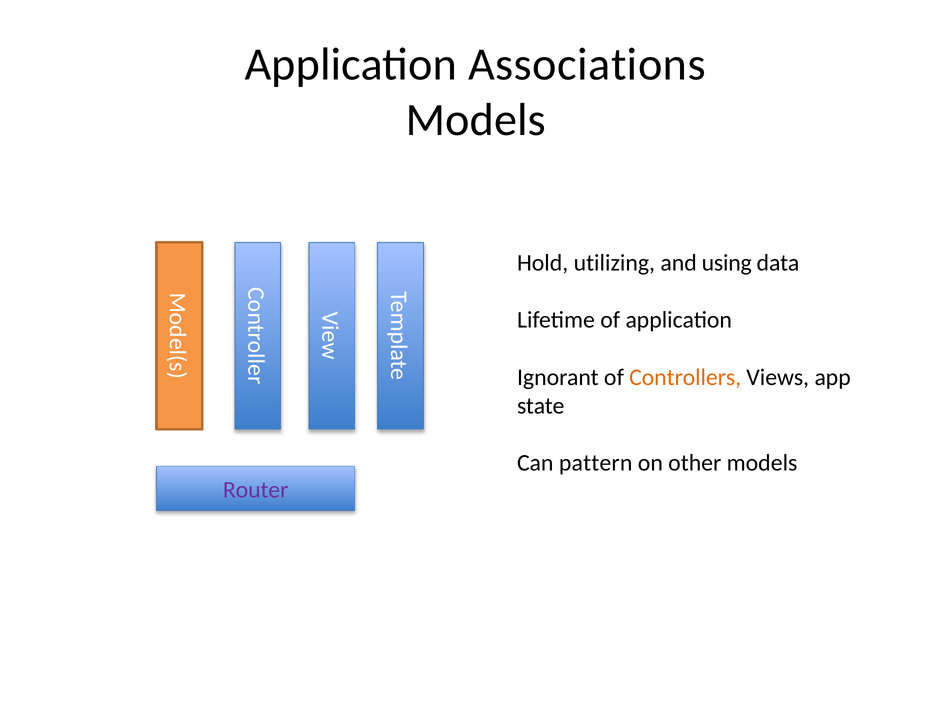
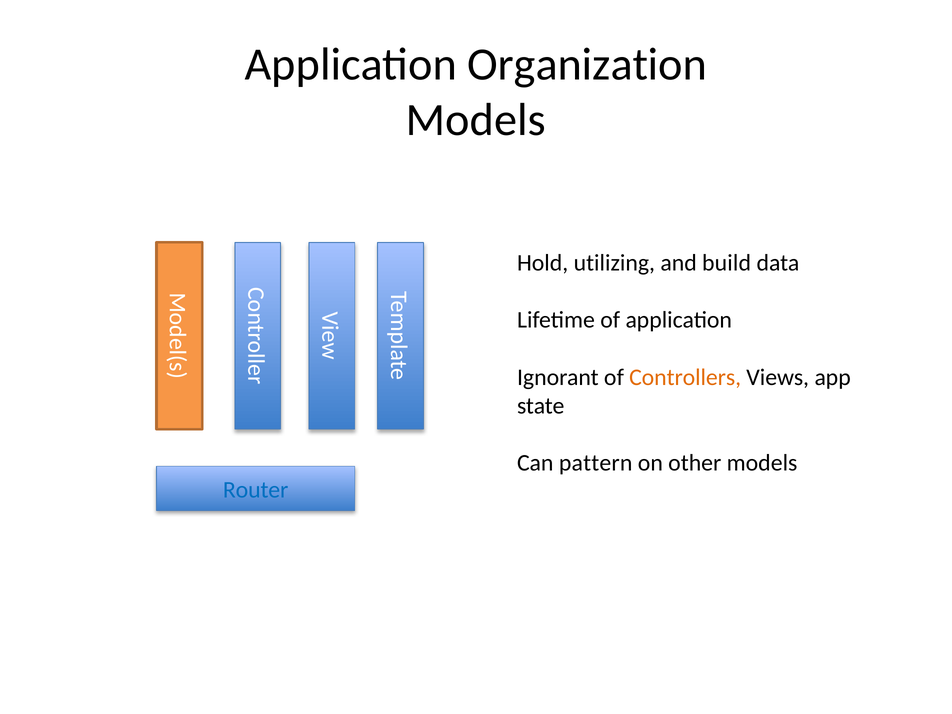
Associations: Associations -> Organization (587, 64)
using: using -> build (727, 263)
Router colour: purple -> blue (256, 490)
